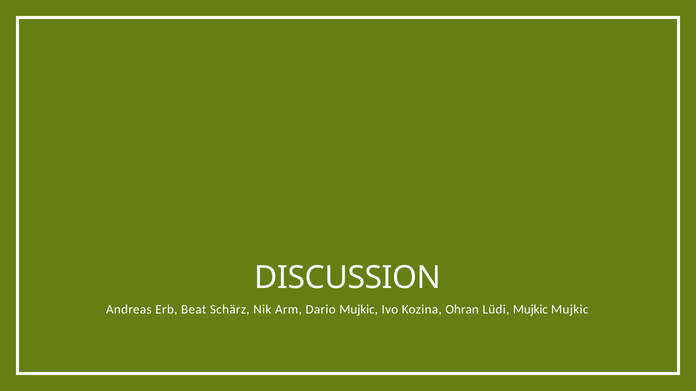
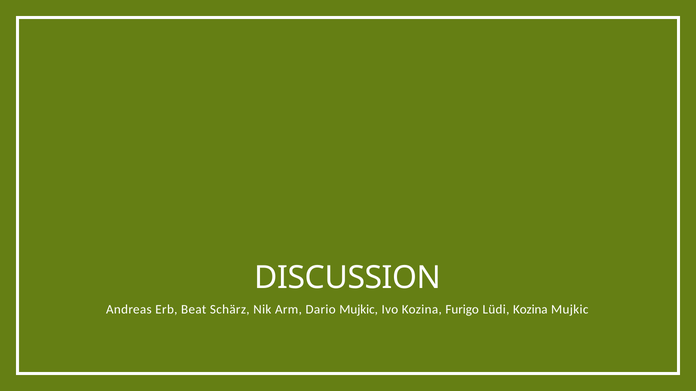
Ohran: Ohran -> Furigo (462, 310)
Lüdi Mujkic: Mujkic -> Kozina (530, 310)
